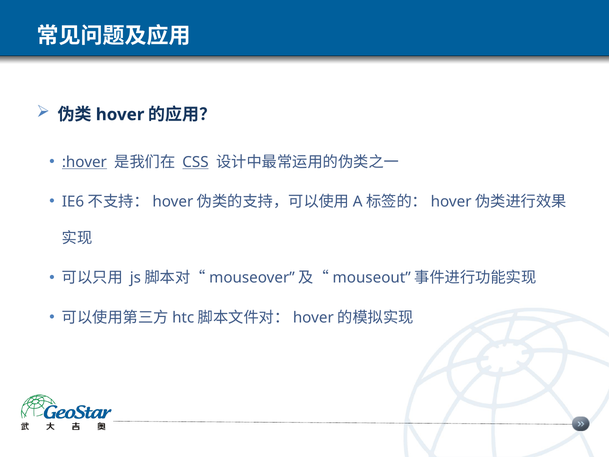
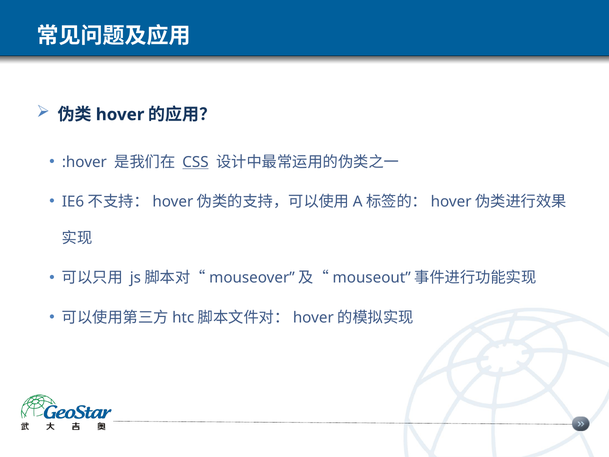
:hover underline: present -> none (84, 162)
